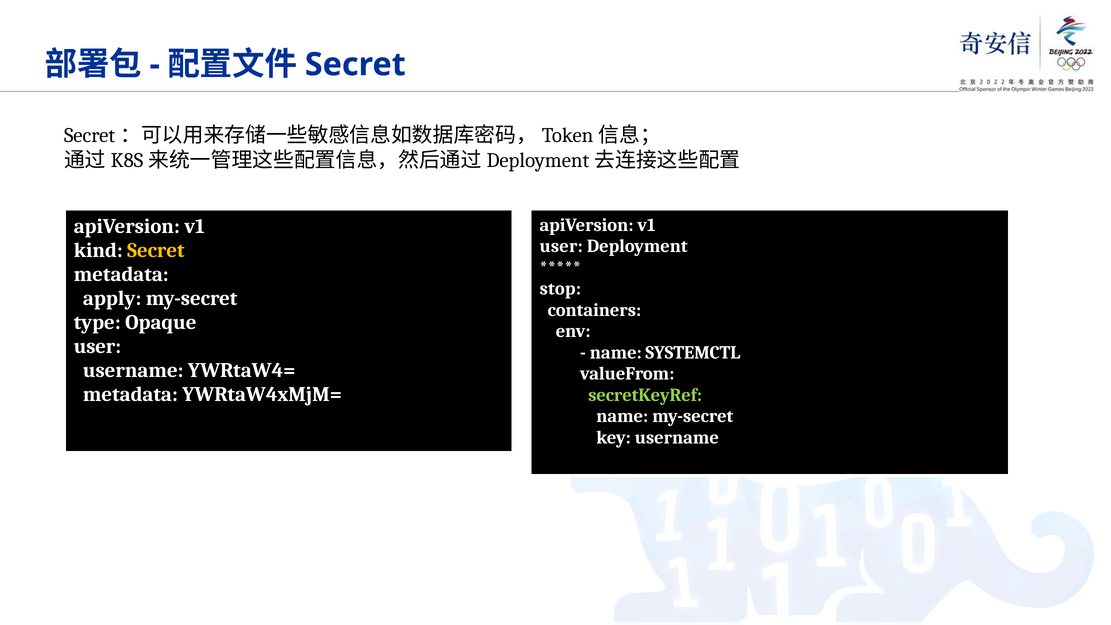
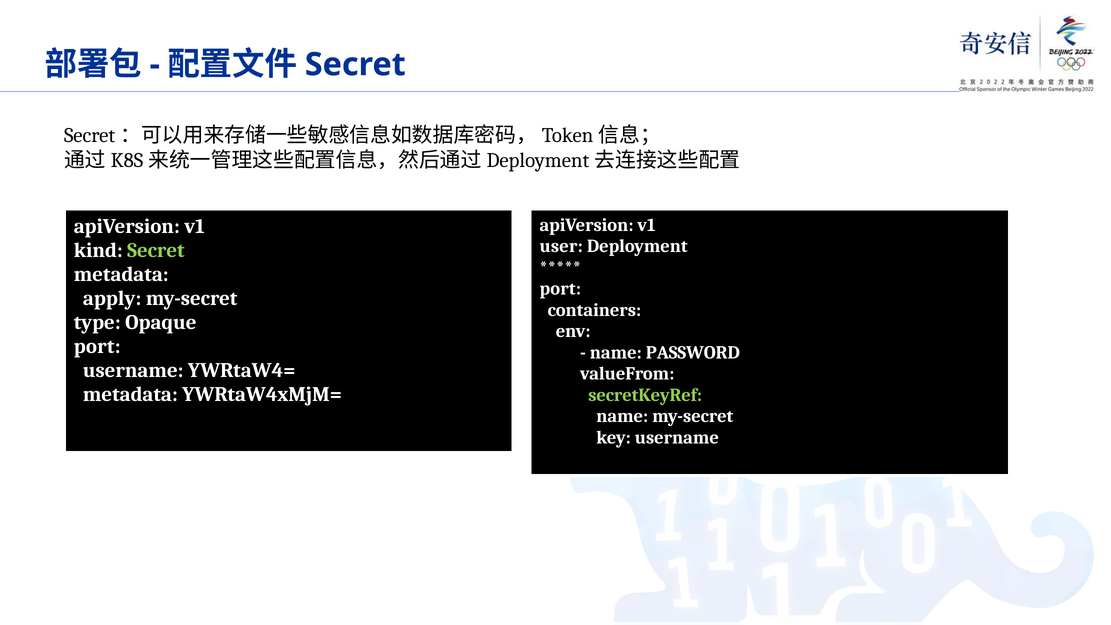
Secret colour: yellow -> light green (156, 250)
stop: stop -> port (560, 289)
user: user -> port (97, 346)
SYSTEMCTL: SYSTEMCTL -> PASSWORD (693, 352)
